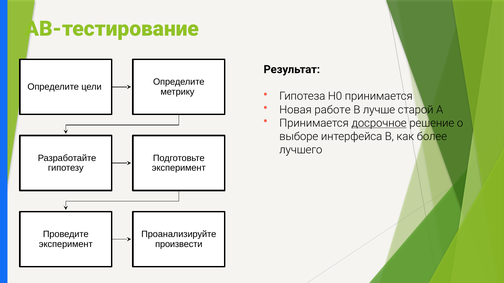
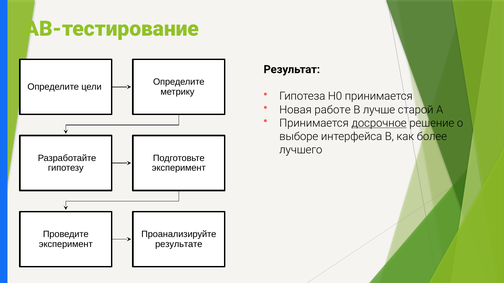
произвести: произвести -> результате (179, 244)
